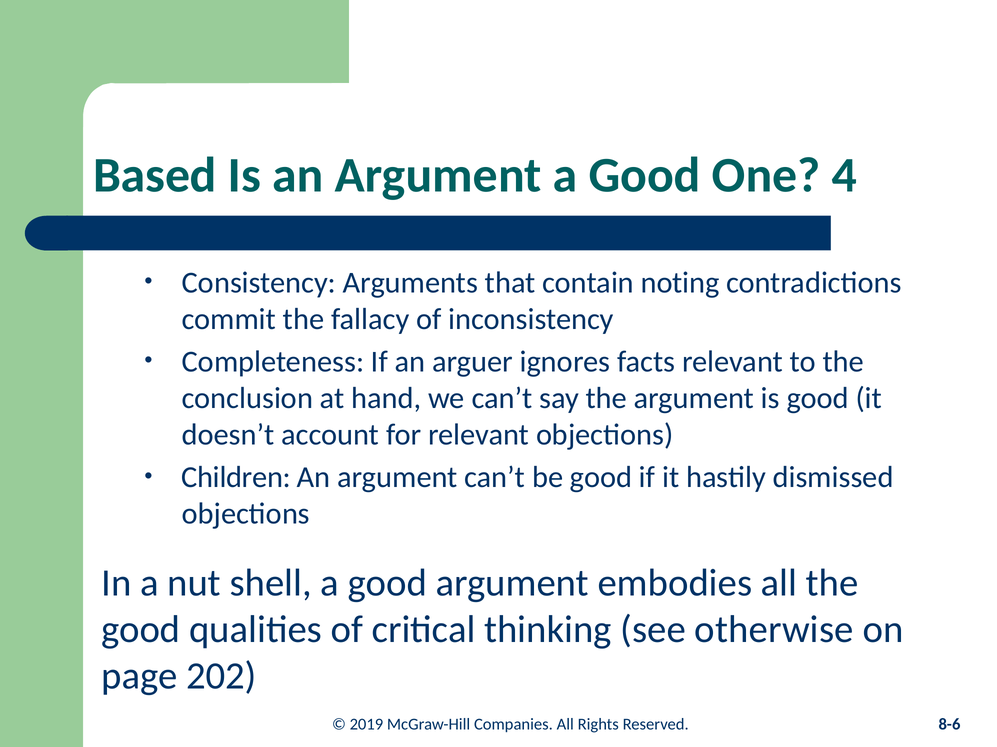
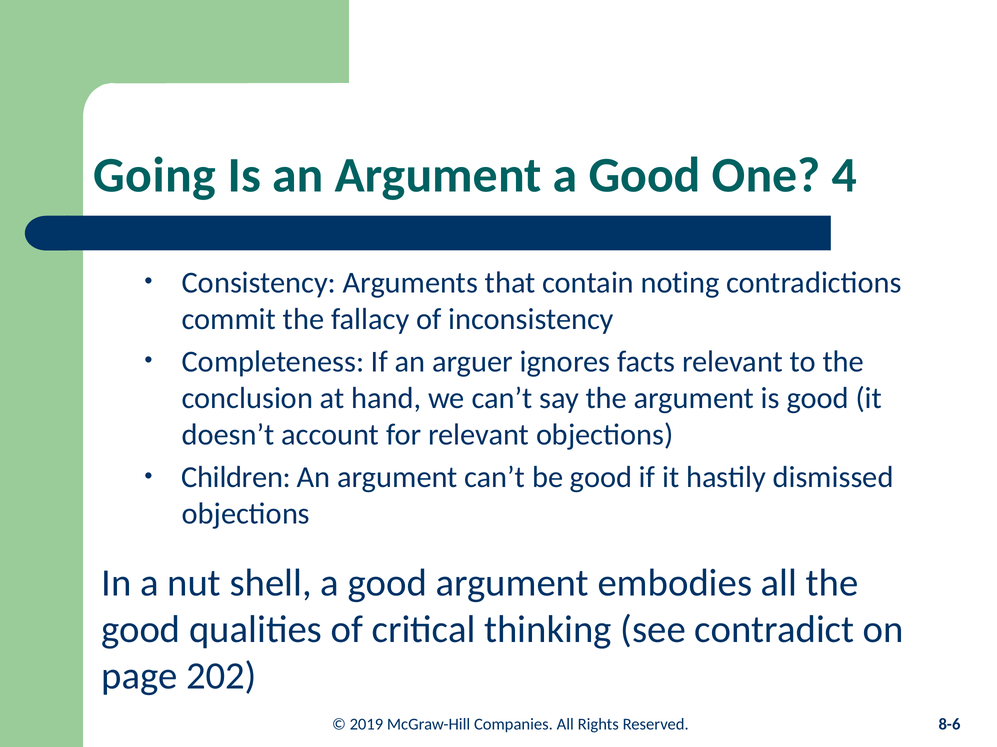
Based: Based -> Going (155, 175)
otherwise: otherwise -> contradict (774, 630)
